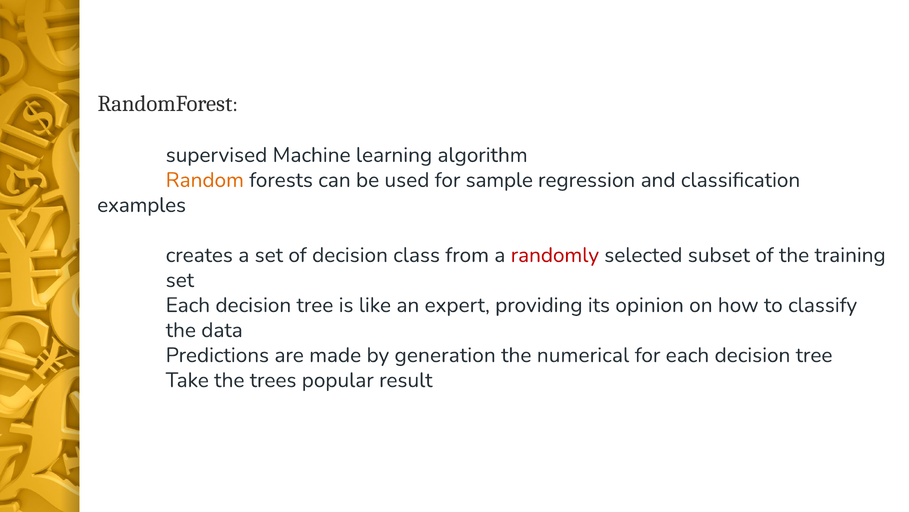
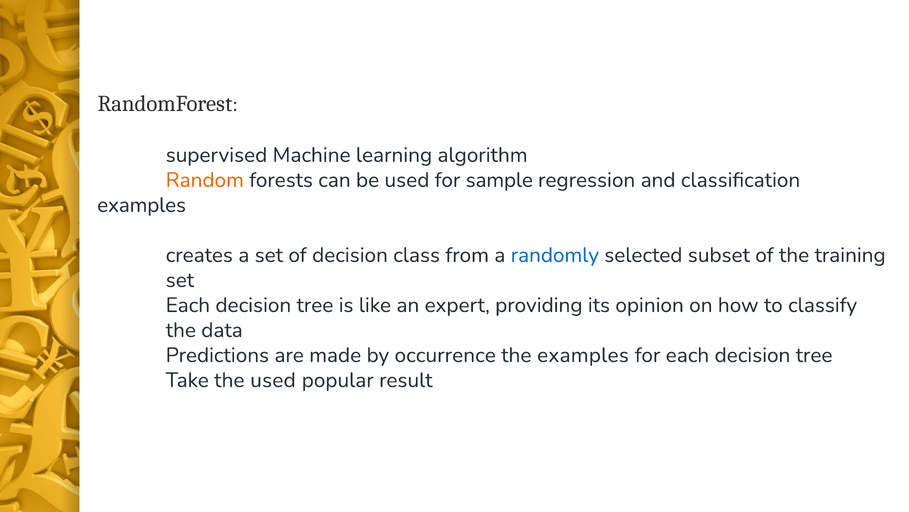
randomly colour: red -> blue (555, 255)
generation: generation -> occurrence (445, 355)
the numerical: numerical -> examples (583, 355)
the trees: trees -> used (273, 380)
